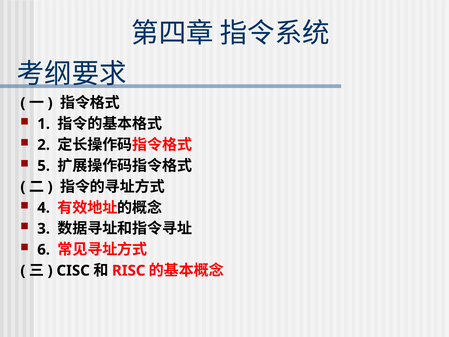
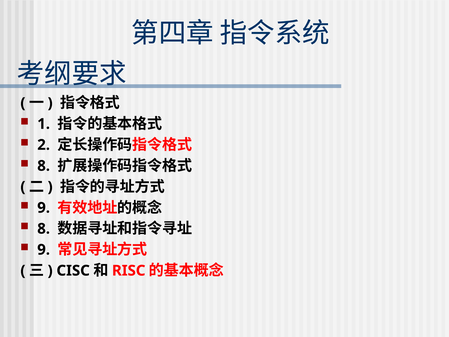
5: 5 -> 8 (44, 166)
4: 4 -> 9 (44, 208)
3: 3 -> 8 (44, 229)
6: 6 -> 9 (44, 249)
